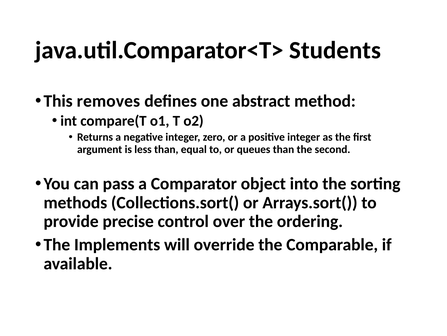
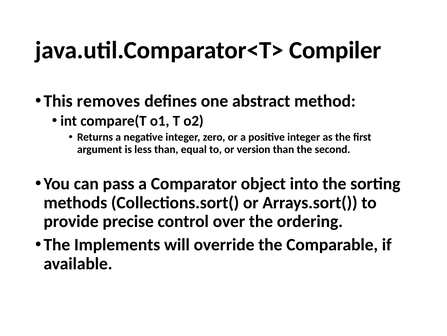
Students: Students -> Compiler (335, 50)
queues: queues -> version (254, 149)
